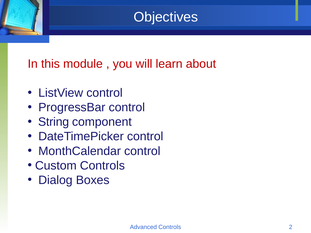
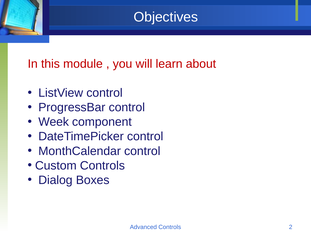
String: String -> Week (54, 122)
